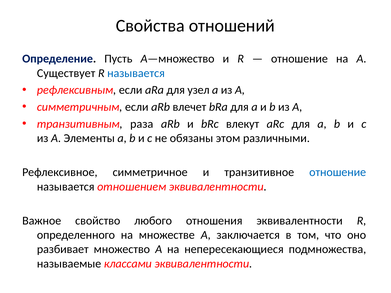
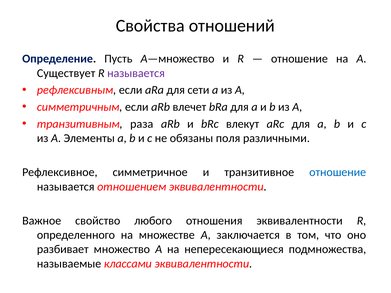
называется colour: blue -> purple (136, 73)
узел: узел -> сети (198, 90)
этом: этом -> поля (228, 138)
